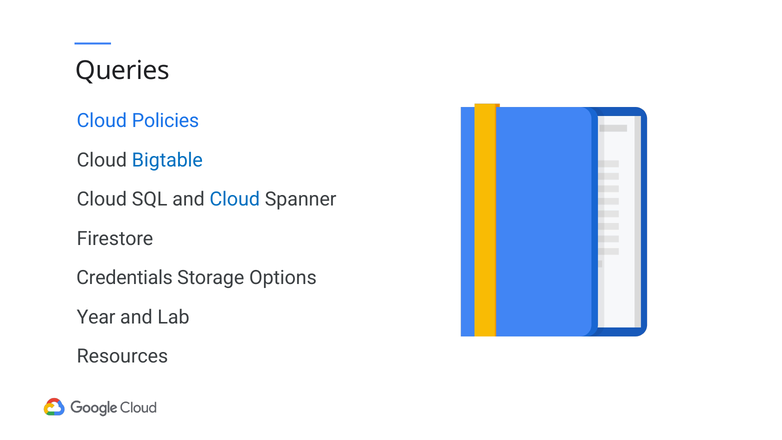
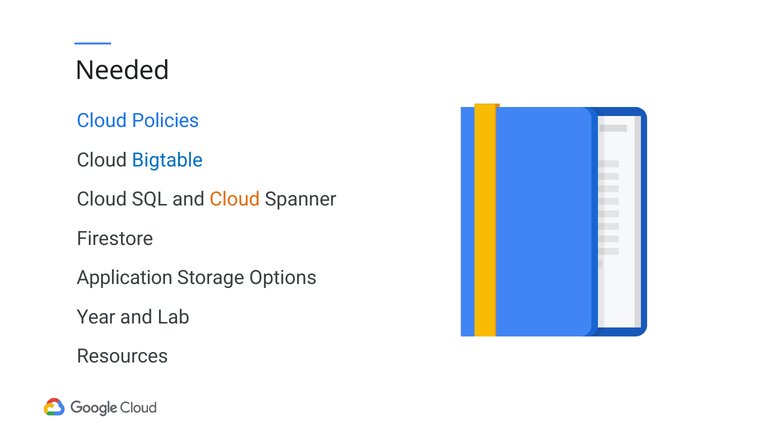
Queries: Queries -> Needed (123, 71)
Cloud colour: blue -> orange (235, 199)
Credentials: Credentials -> Application (125, 278)
